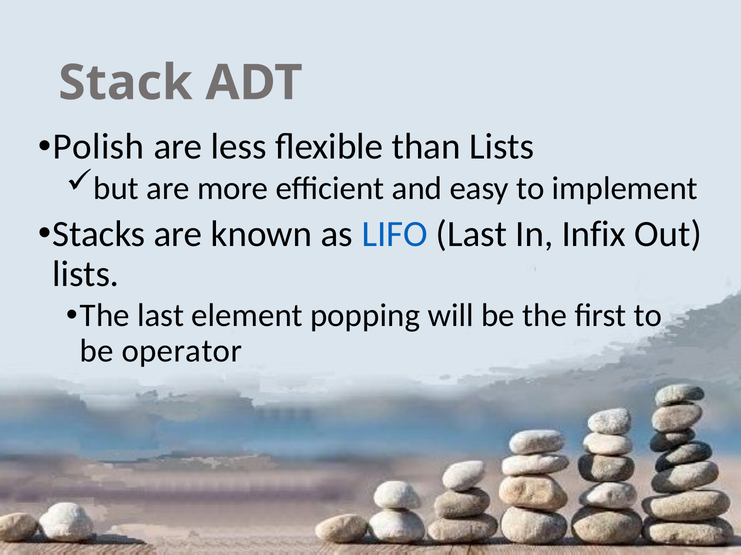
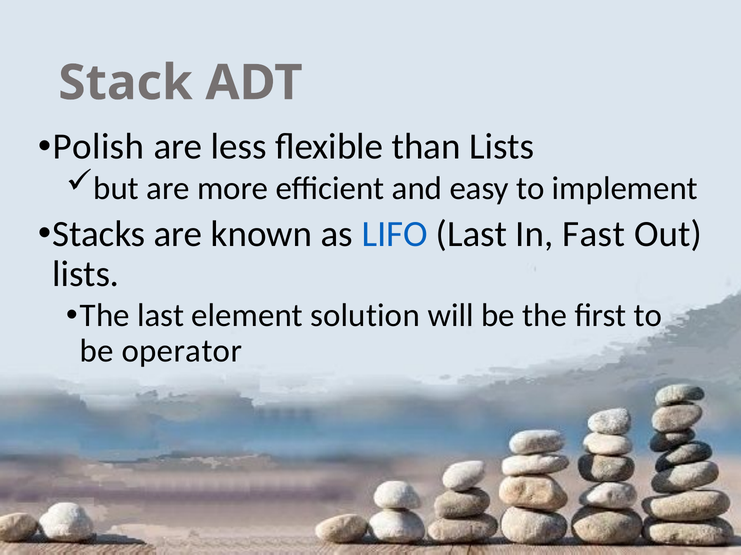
Infix: Infix -> Fast (594, 234)
popping: popping -> solution (365, 316)
